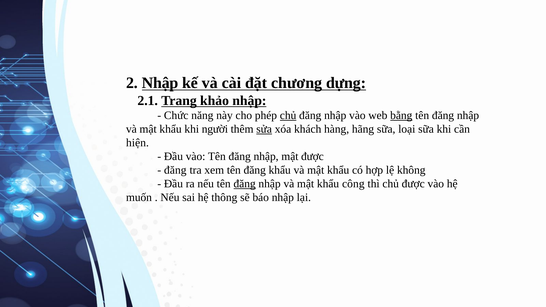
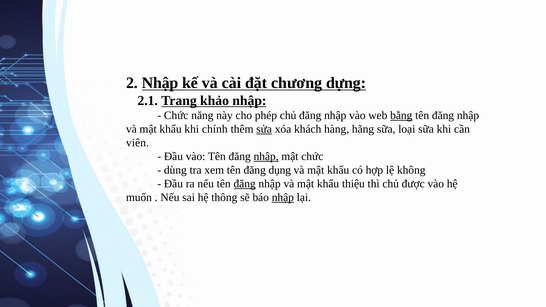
chủ underline: present -> none (288, 116)
người: người -> chính (215, 129)
hiện: hiện -> viên (137, 143)
nhập underline: none -> present (266, 156)
mật được: được -> chức (312, 156)
đăng: đăng -> dùng (175, 170)
đăng khẩu: khẩu -> dụng (280, 170)
công: công -> thiệu (353, 184)
nhập underline: none -> present (283, 197)
